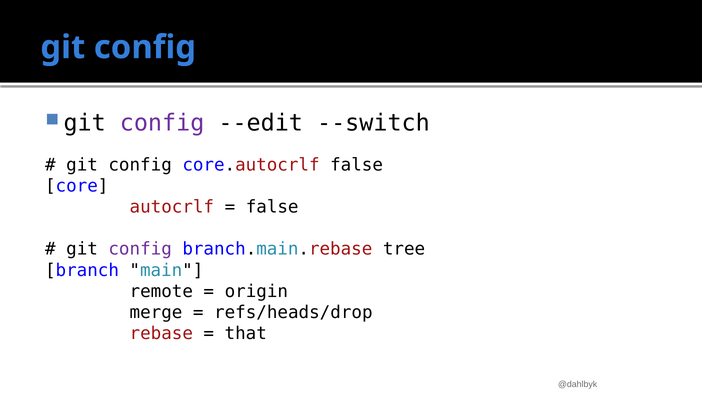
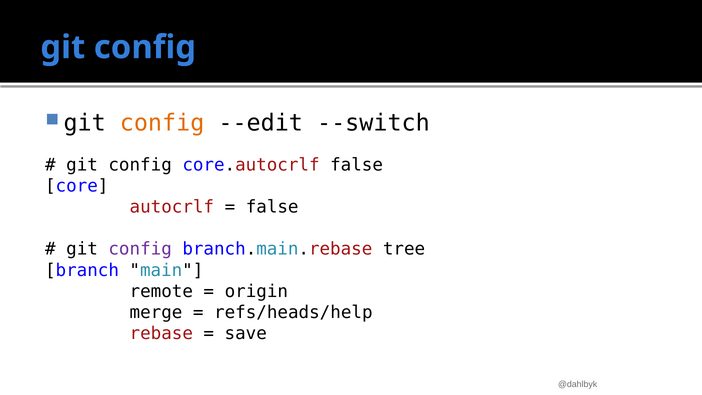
config colour: purple -> orange (162, 123)
refs/heads/drop: refs/heads/drop -> refs/heads/help (293, 312)
that: that -> save (246, 333)
